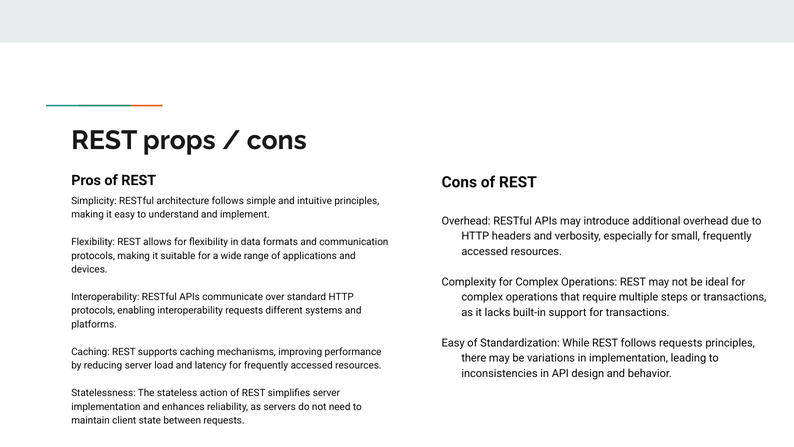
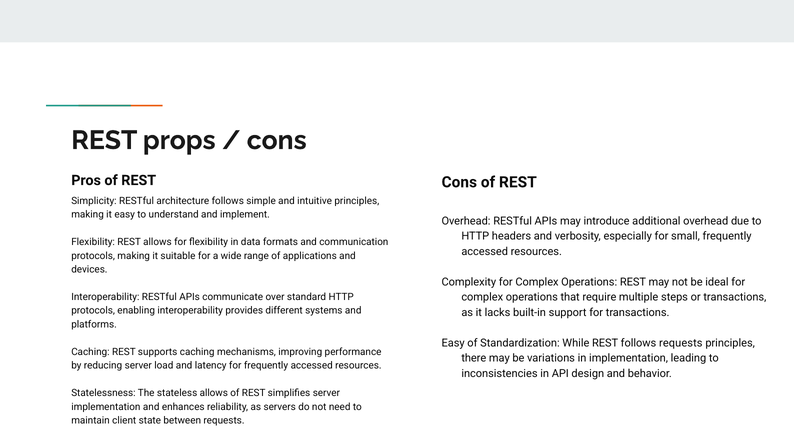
interoperability requests: requests -> provides (244, 310)
stateless action: action -> allows (214, 393)
